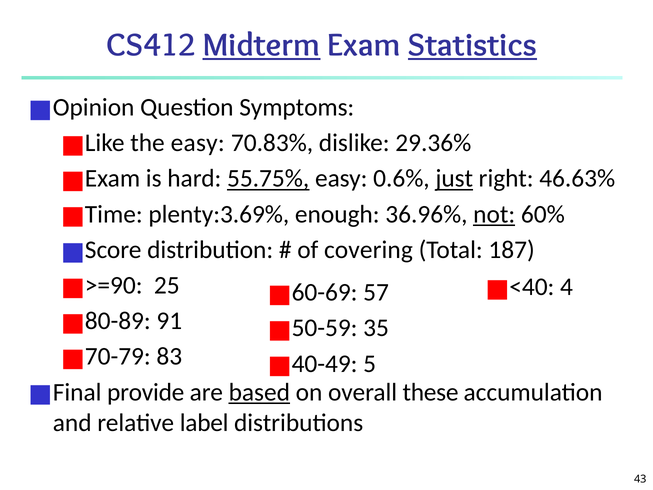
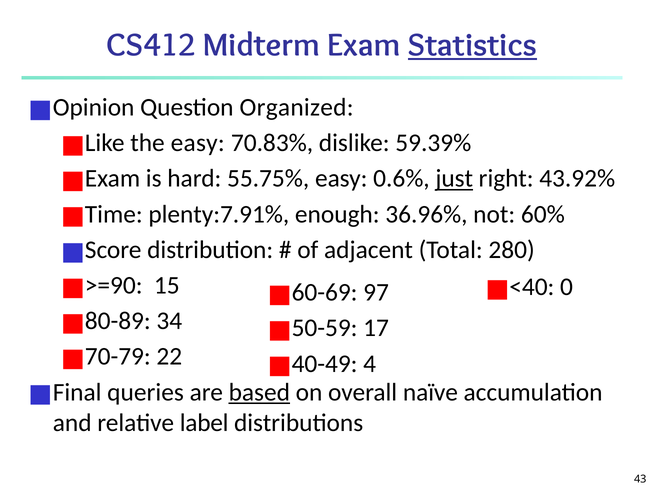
Midterm underline: present -> none (262, 45)
Symptoms: Symptoms -> Organized (297, 107)
29.36%: 29.36% -> 59.39% (433, 143)
55.75% underline: present -> none (268, 179)
46.63%: 46.63% -> 43.92% (577, 179)
plenty:3.69%: plenty:3.69% -> plenty:7.91% (219, 214)
not underline: present -> none (494, 214)
covering: covering -> adjacent (369, 250)
187: 187 -> 280 (512, 250)
25: 25 -> 15 (167, 285)
4: 4 -> 0 (567, 287)
57: 57 -> 97 (376, 292)
91: 91 -> 34 (169, 321)
35: 35 -> 17 (376, 328)
83: 83 -> 22 (169, 356)
5: 5 -> 4 (370, 364)
provide: provide -> queries (146, 392)
these: these -> naïve (430, 392)
